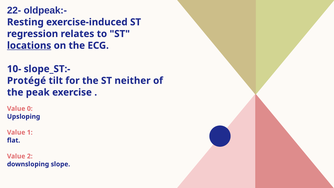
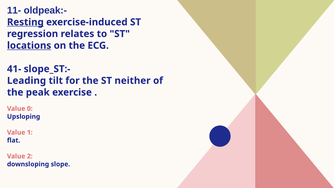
22-: 22- -> 11- (14, 10)
Resting underline: none -> present (25, 22)
10-: 10- -> 41- (14, 69)
Protégé: Protégé -> Leading (27, 81)
